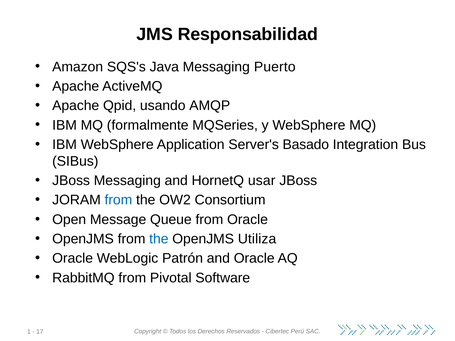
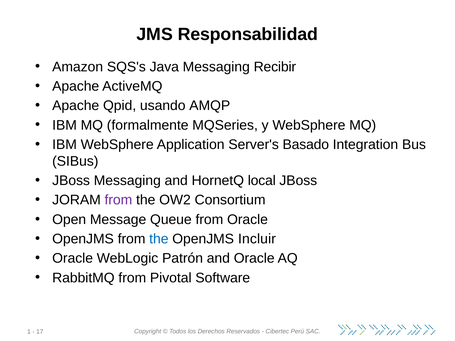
Puerto: Puerto -> Recibir (275, 67)
usar: usar -> local (262, 181)
from colour: blue -> purple (118, 200)
Utiliza: Utiliza -> Incluir (257, 239)
